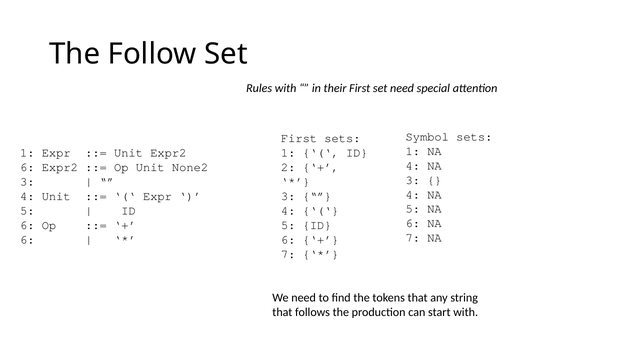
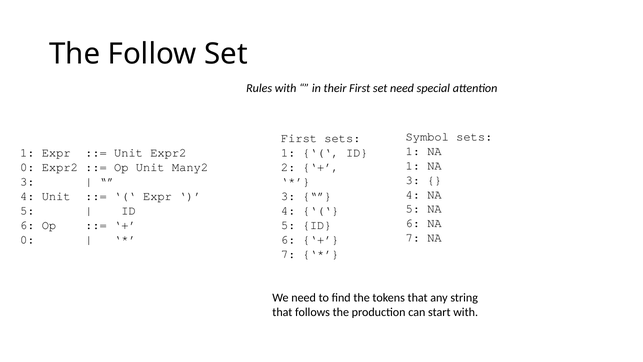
4: 4 -> 1 (413, 165)
6: 6 -> 0 (27, 167)
None2: None2 -> Many2 (190, 167)
6: 6 -> 0 (27, 240)
